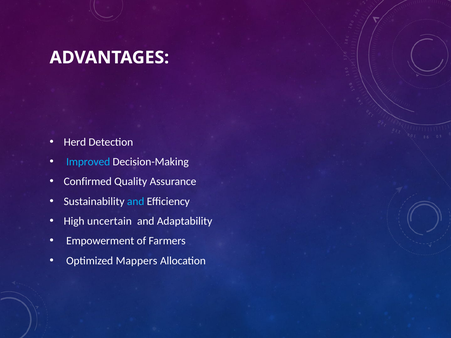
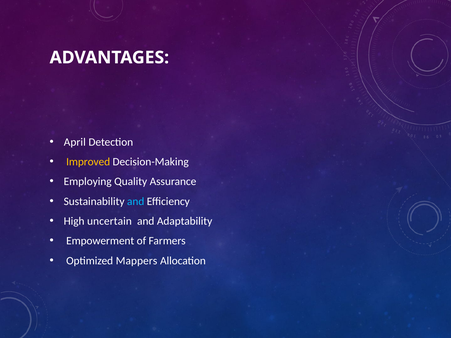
Herd: Herd -> April (75, 142)
Improved colour: light blue -> yellow (88, 162)
Confirmed: Confirmed -> Employing (88, 182)
